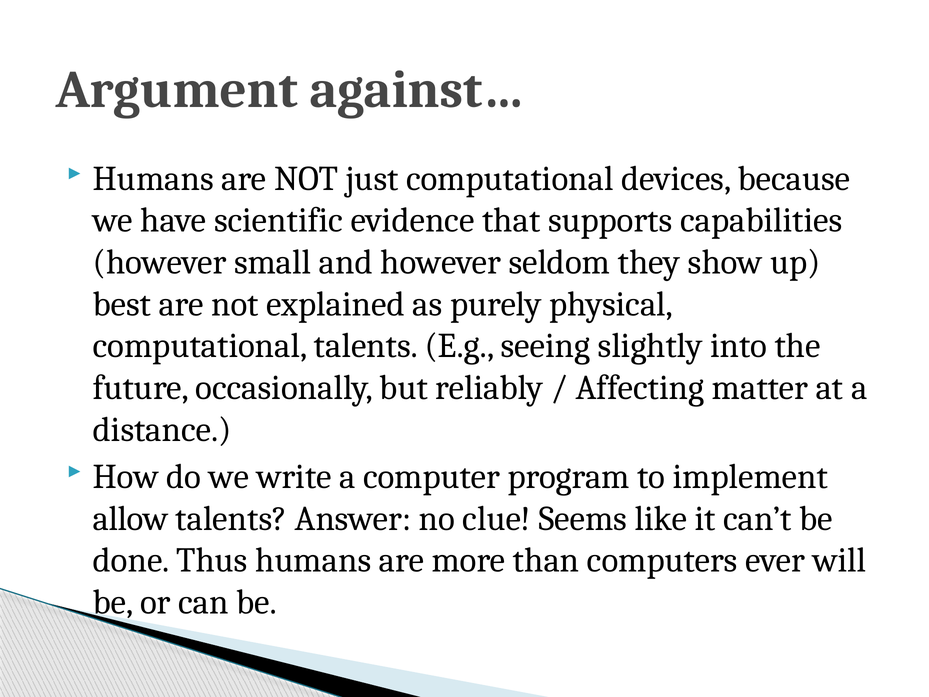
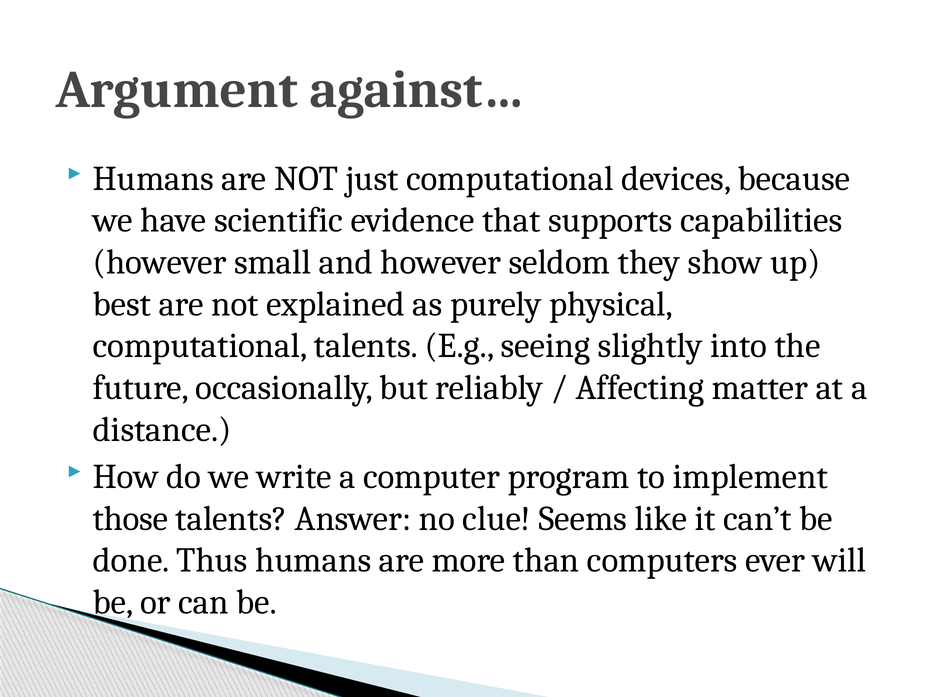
allow: allow -> those (130, 518)
